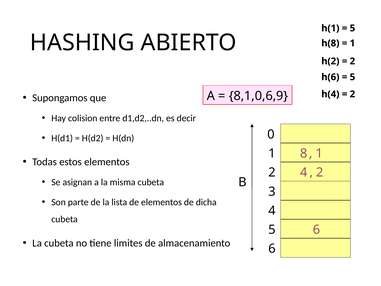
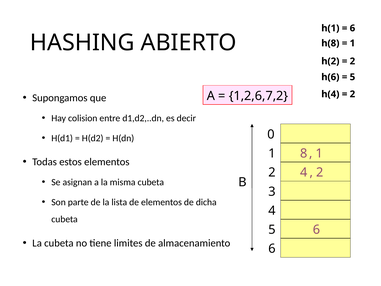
5: 5 -> 6 (352, 28)
8,1,0,6,9: 8,1,0,6,9 -> 1,2,6,7,2 (259, 96)
